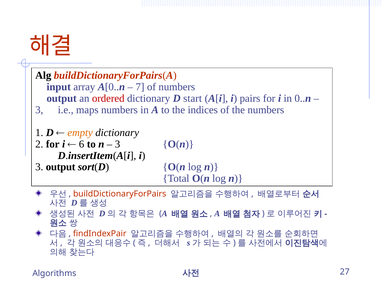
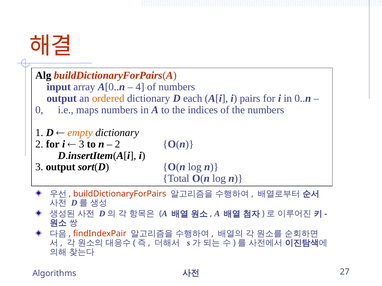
7: 7 -> 4 (140, 87)
ordered colour: red -> orange (108, 98)
start: start -> each (193, 98)
3: 3 -> 0 (39, 110)
6: 6 -> 3 (82, 144)
3: 3 -> 2 (117, 144)
